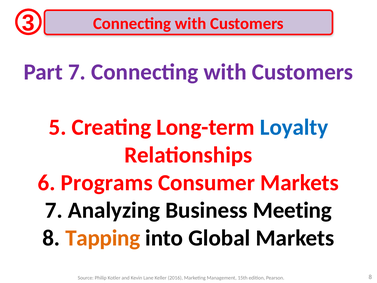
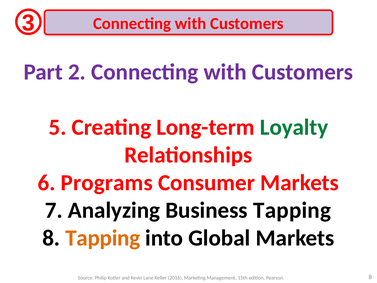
Part 7: 7 -> 2 (77, 72)
Loyalty colour: blue -> green (294, 127)
Business Meeting: Meeting -> Tapping (292, 210)
